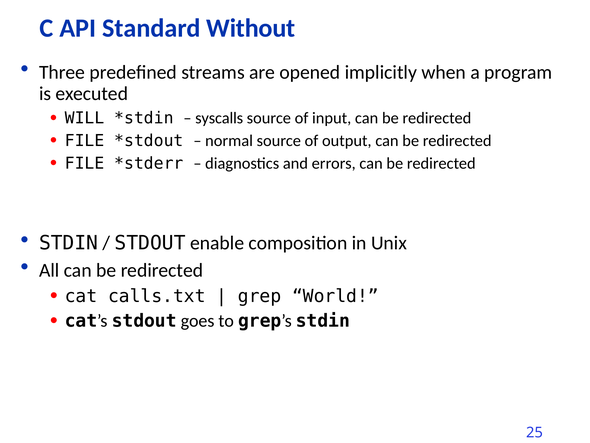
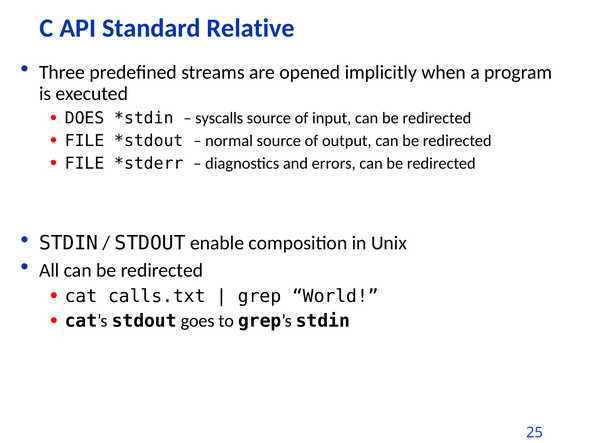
Without: Without -> Relative (251, 28)
WILL: WILL -> DOES (85, 118)
